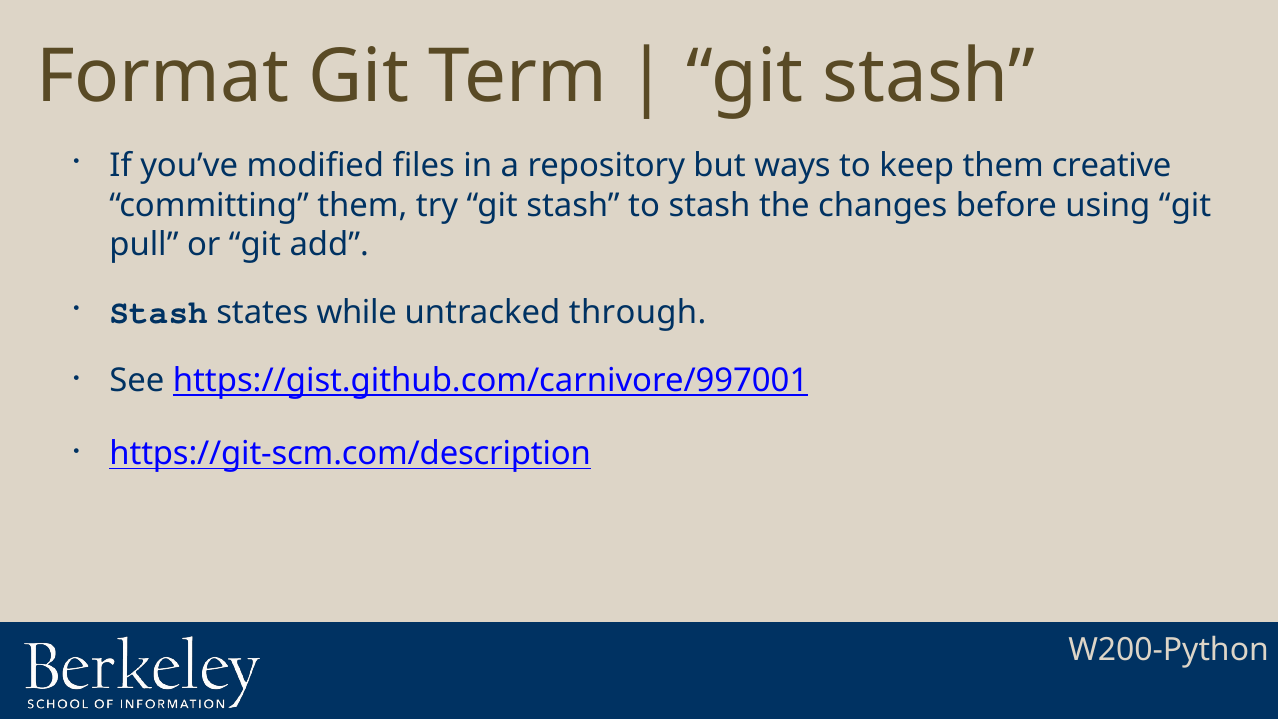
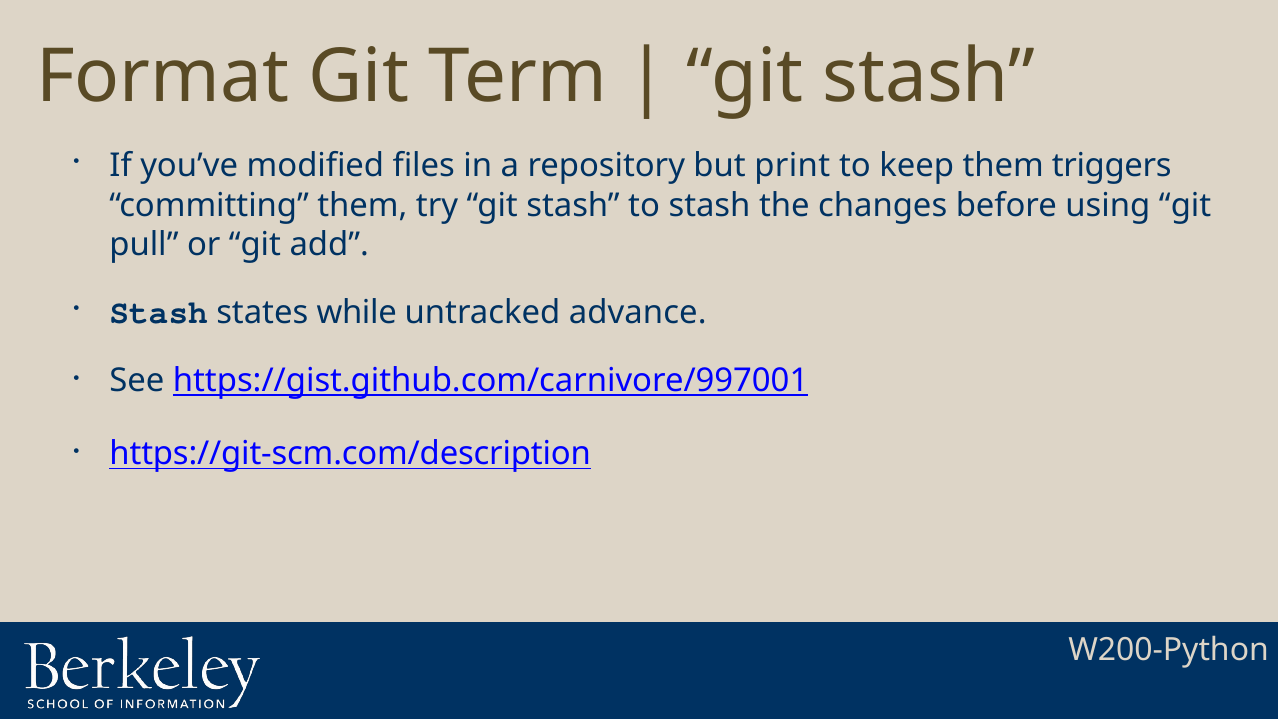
ways: ways -> print (792, 166)
creative: creative -> triggers (1112, 166)
through: through -> advance (638, 312)
